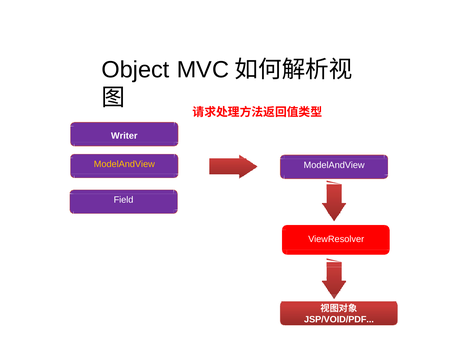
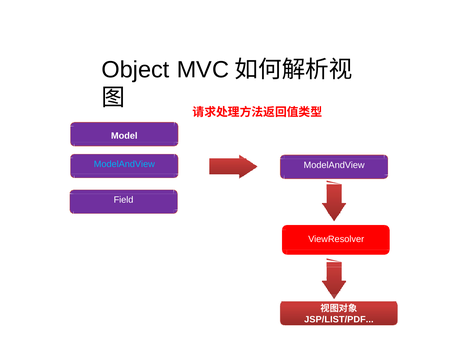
Writer: Writer -> Model (124, 136)
ModelAndView colour: yellow -> light blue (124, 164)
JSP/VOID/PDF: JSP/VOID/PDF -> JSP/LIST/PDF (339, 320)
